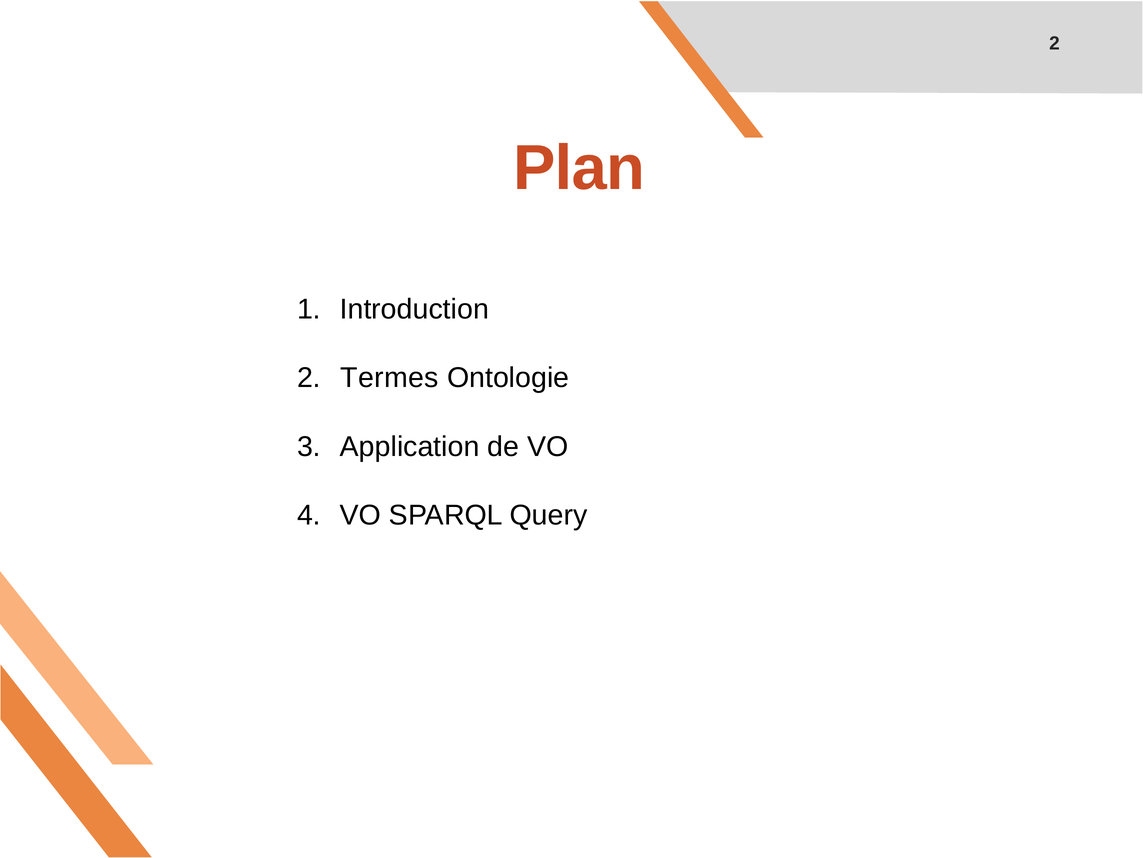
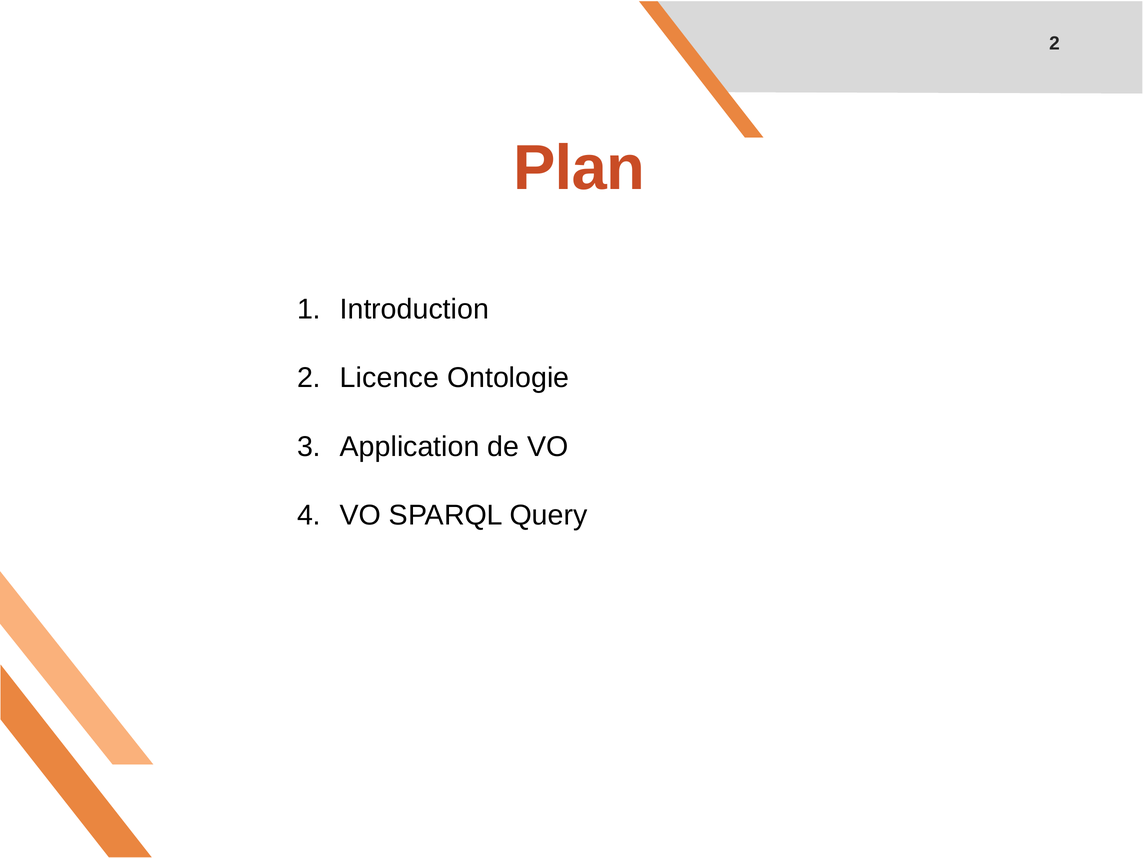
Termes: Termes -> Licence (390, 378)
